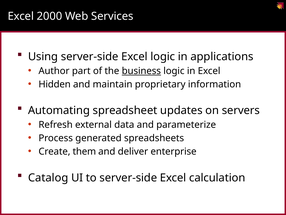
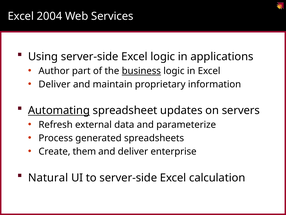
2000: 2000 -> 2004 (49, 16)
Hidden: Hidden -> Deliver (55, 84)
Automating underline: none -> present (59, 110)
Catalog: Catalog -> Natural (48, 177)
